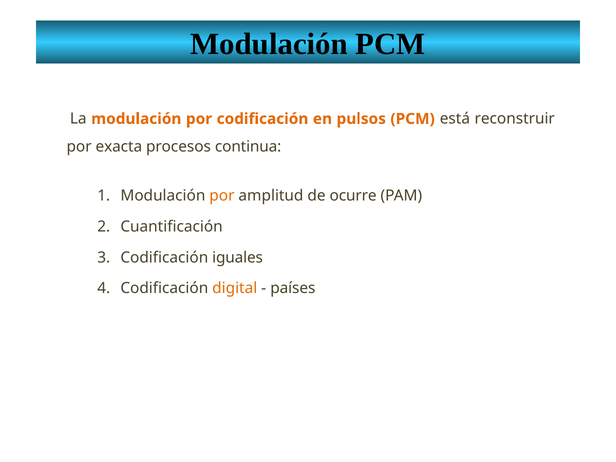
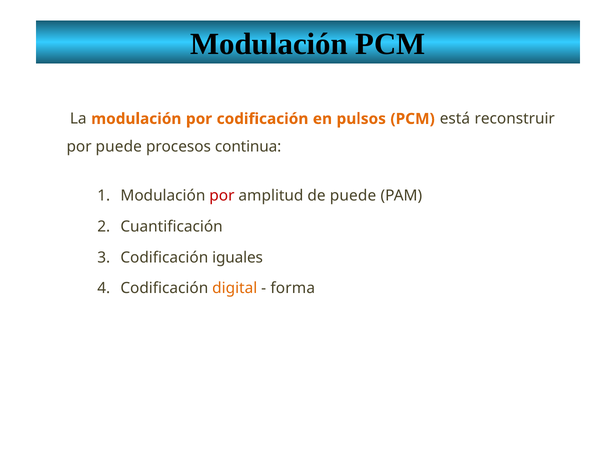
por exacta: exacta -> puede (119, 147)
por colour: orange -> red (222, 196)
de ocurre: ocurre -> puede (353, 196)
países: países -> forma (293, 288)
